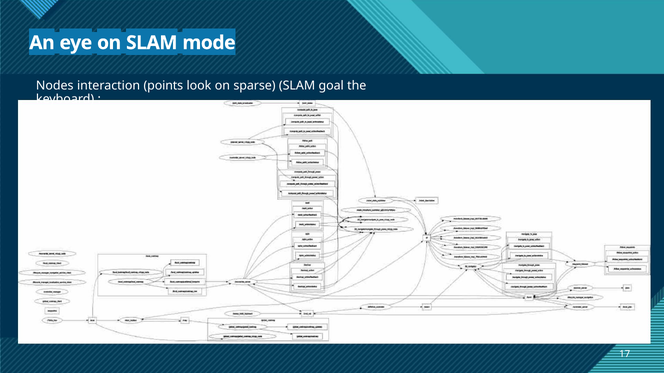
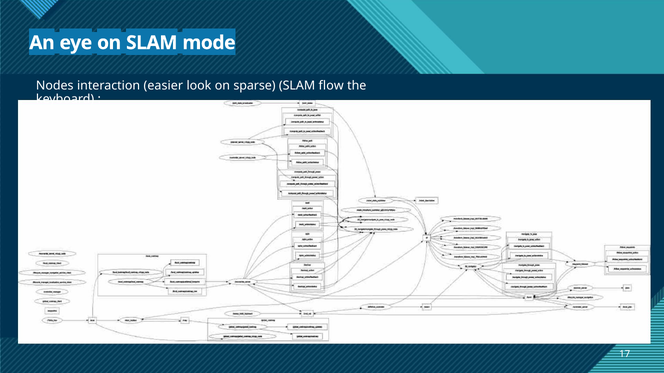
points: points -> easier (163, 86)
goal: goal -> flow (331, 86)
